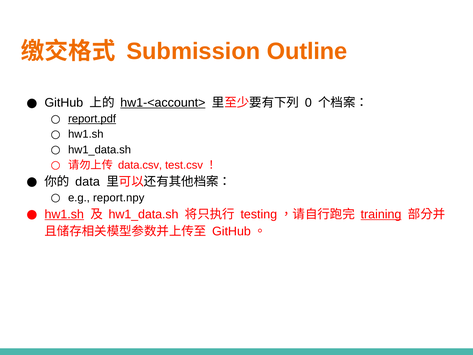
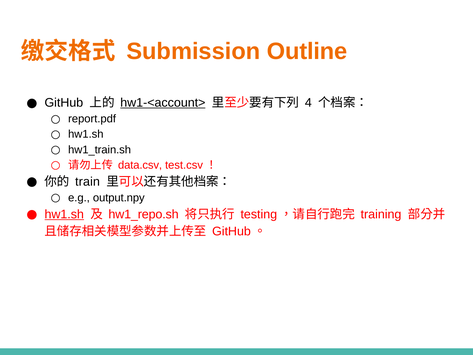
0: 0 -> 4 (308, 103)
report.pdf underline: present -> none (92, 119)
hw1_data.sh: hw1_data.sh -> hw1_train.sh (100, 150)
data: data -> train (88, 181)
report.npy: report.npy -> output.npy (119, 198)
hw1_data.sh: hw1_data.sh -> hw1_repo.sh (144, 214)
training underline: present -> none (381, 214)
